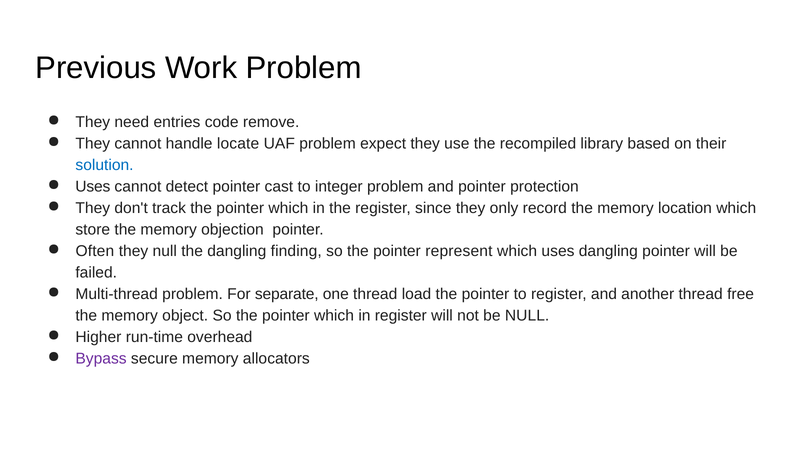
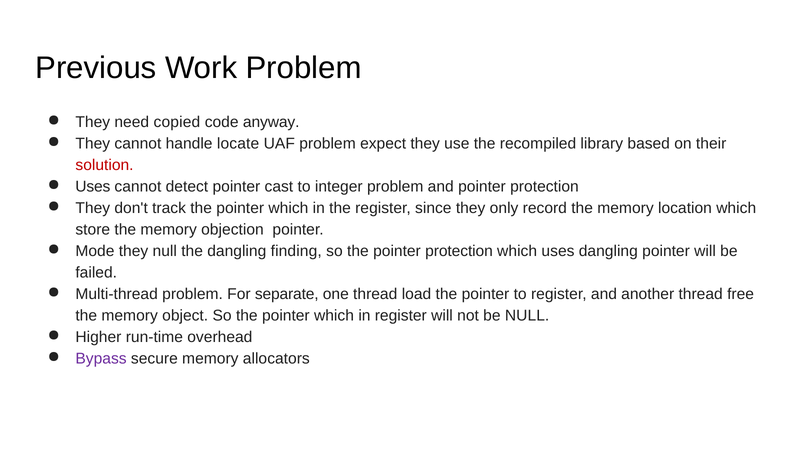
entries: entries -> copied (177, 122)
remove: remove -> anyway (271, 122)
solution colour: blue -> red (105, 165)
Often: Often -> Mode (95, 251)
the pointer represent: represent -> protection (459, 251)
